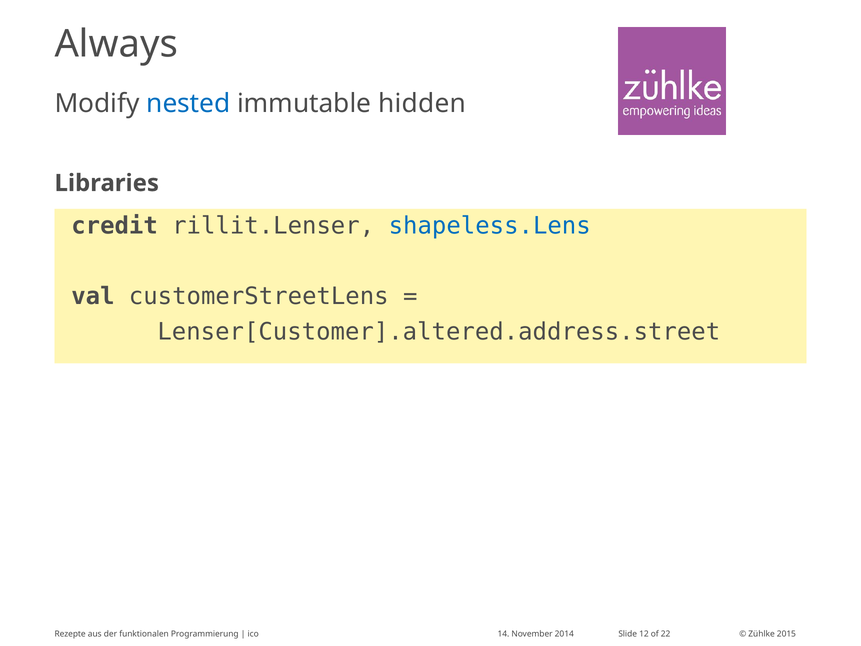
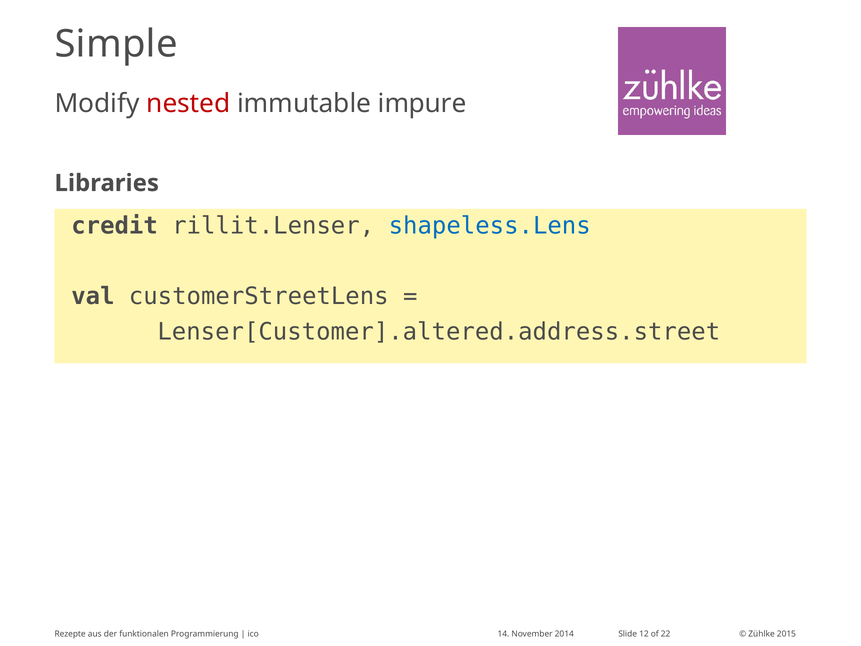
Always: Always -> Simple (116, 44)
nested colour: blue -> red (188, 104)
hidden: hidden -> impure (422, 104)
